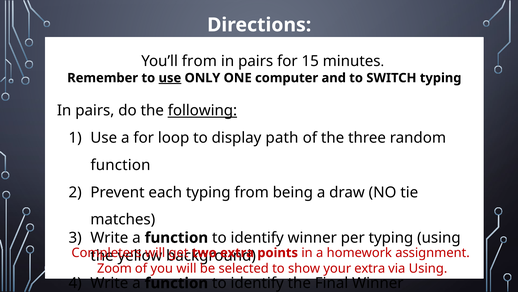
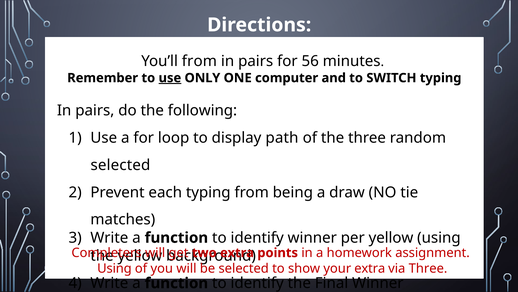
15: 15 -> 56 (310, 61)
following underline: present -> none (202, 110)
function: function -> selected (120, 165)
per typing: typing -> yellow (391, 237)
Zoom: Zoom -> Using (114, 268)
via Using: Using -> Three (428, 268)
